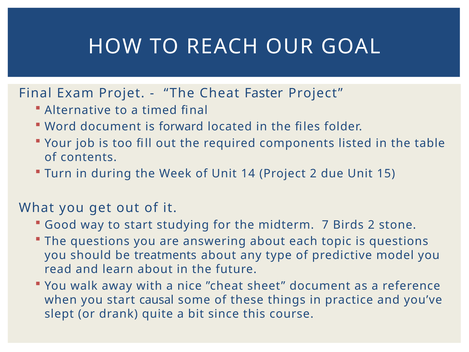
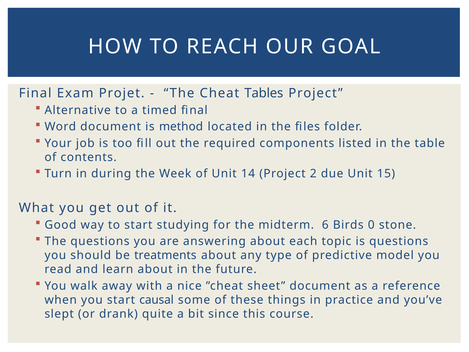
Faster: Faster -> Tables (264, 93)
forward: forward -> method (181, 127)
7: 7 -> 6 (325, 225)
Birds 2: 2 -> 0 (371, 225)
